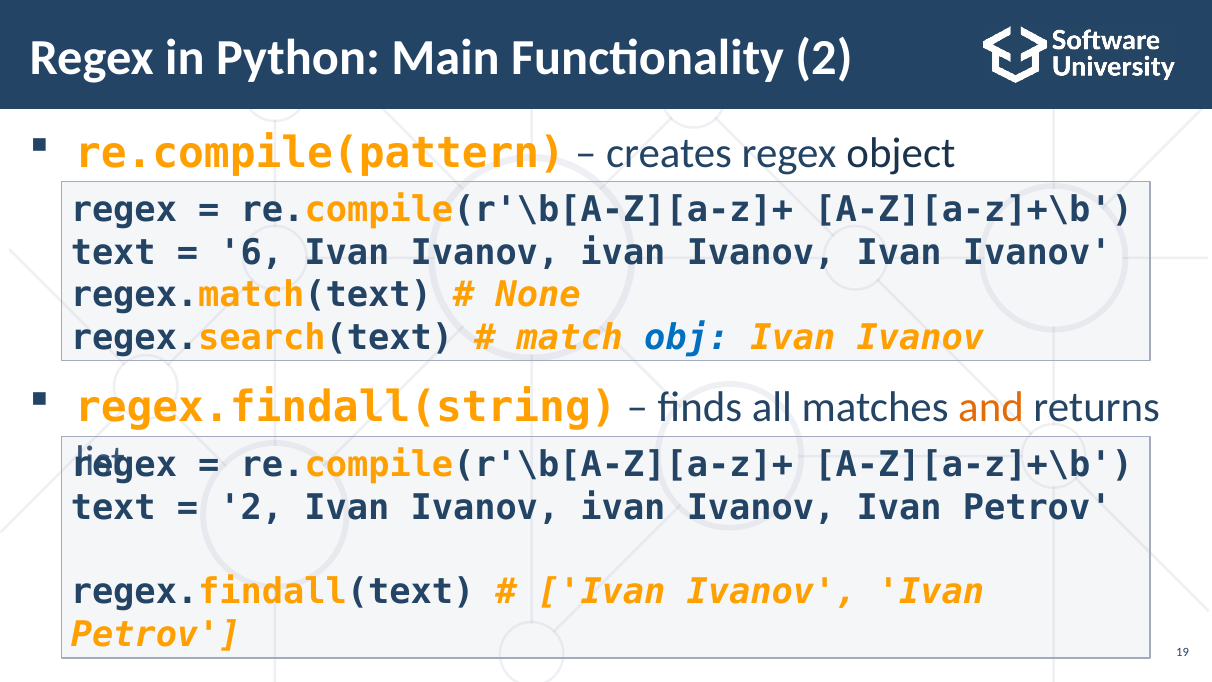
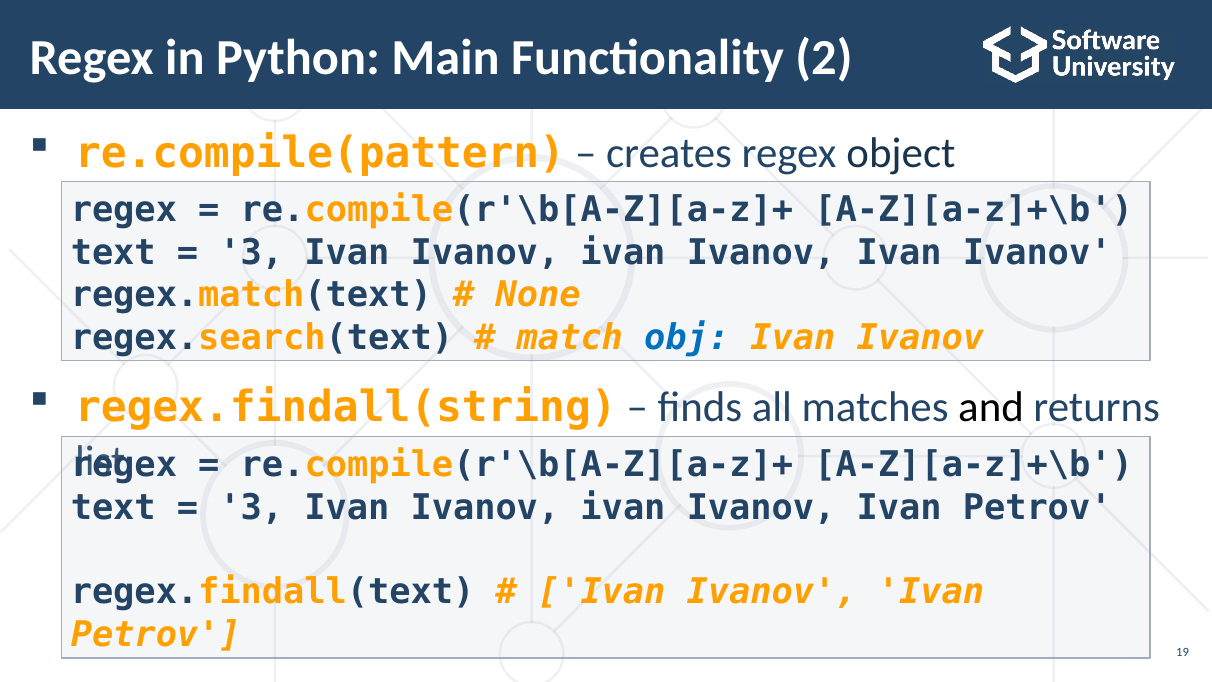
6: 6 -> 3 (251, 252)
and colour: orange -> black (991, 407)
2: 2 -> 3 (251, 507)
